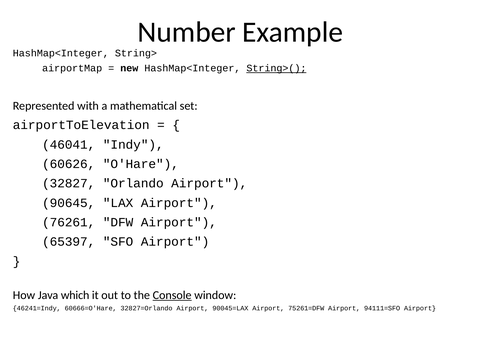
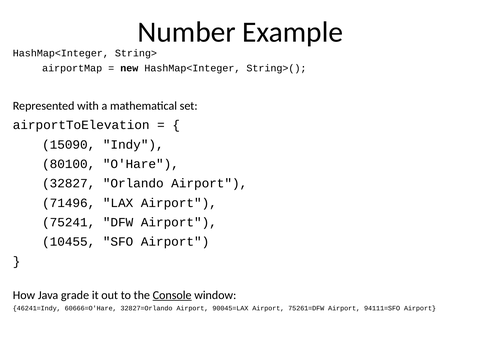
String>( underline: present -> none (276, 68)
46041: 46041 -> 15090 (69, 145)
60626: 60626 -> 80100 (69, 164)
90645: 90645 -> 71496 (69, 203)
76261: 76261 -> 75241 (69, 223)
65397: 65397 -> 10455 (69, 242)
which: which -> grade (75, 296)
